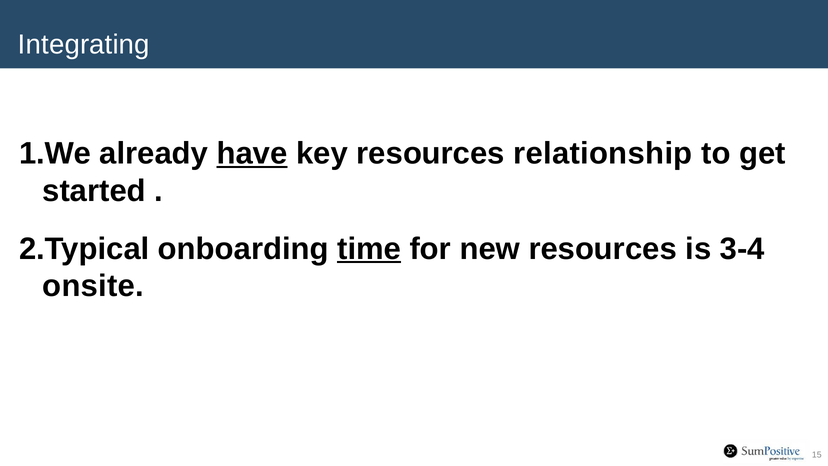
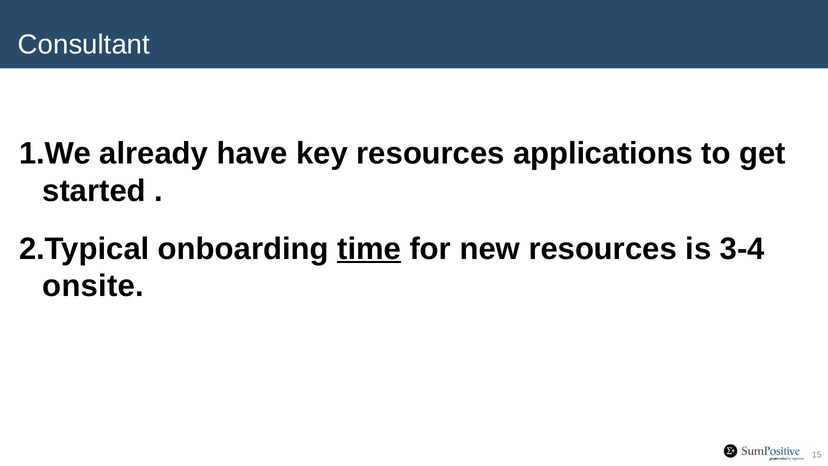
Integrating: Integrating -> Consultant (84, 45)
have underline: present -> none (252, 153)
relationship: relationship -> applications (603, 153)
